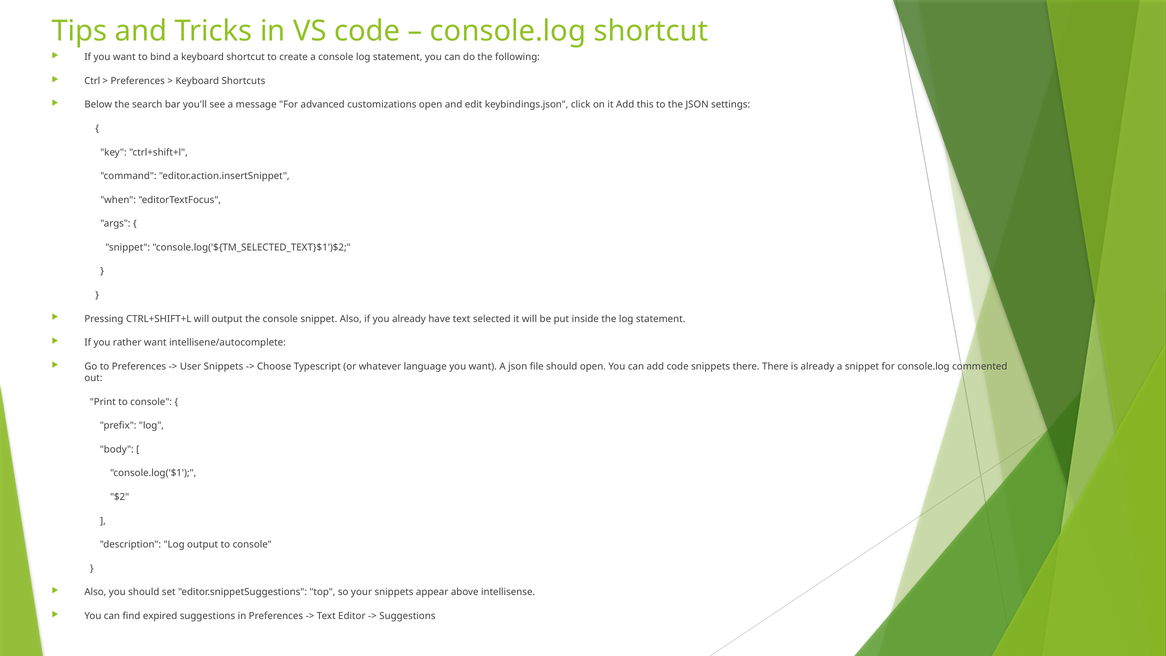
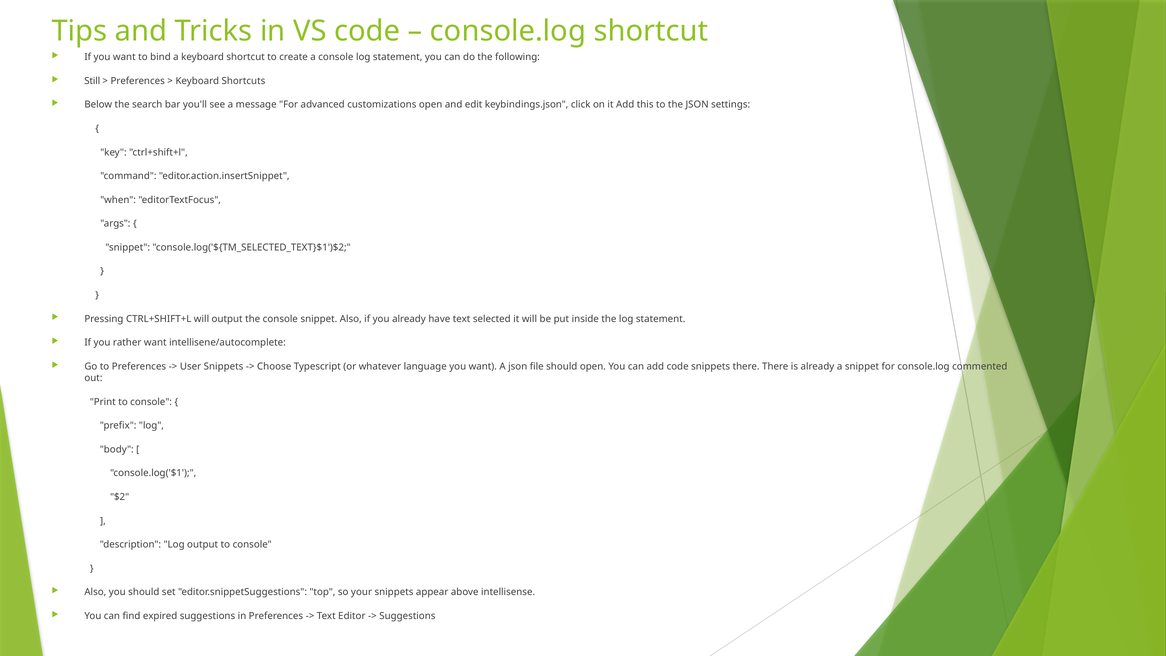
Ctrl: Ctrl -> Still (92, 81)
